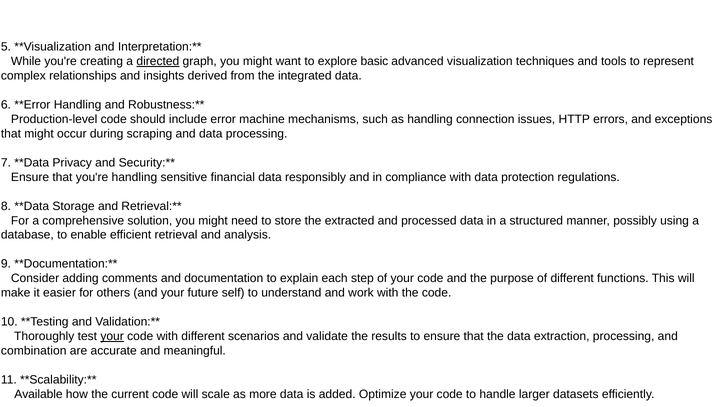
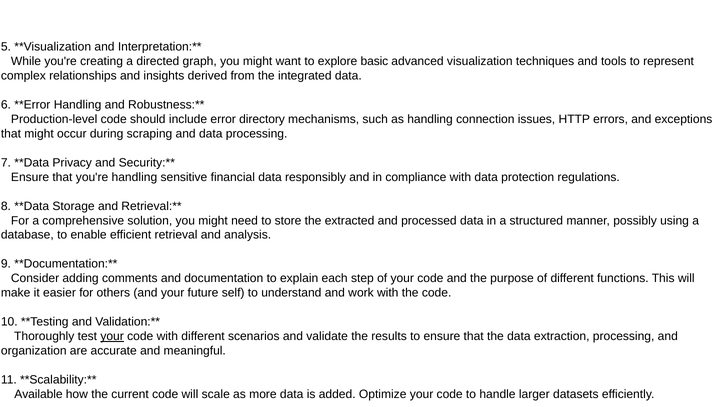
directed underline: present -> none (158, 61)
machine: machine -> directory (262, 119)
combination: combination -> organization (34, 351)
